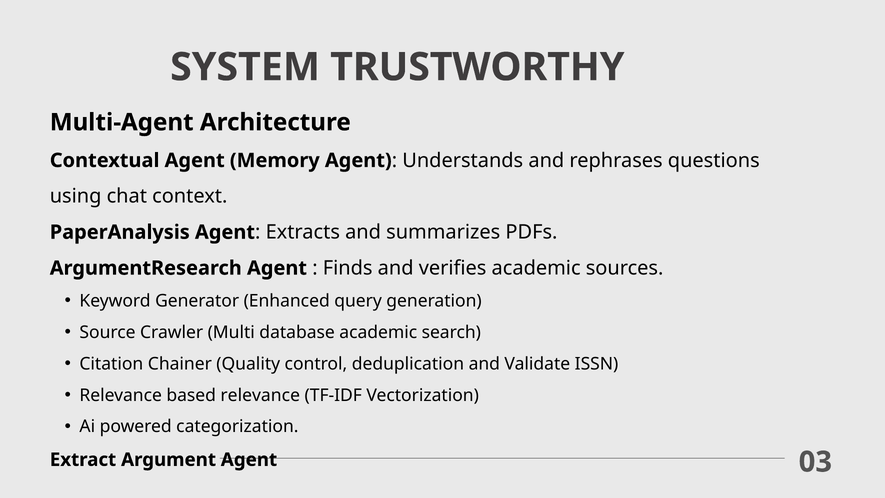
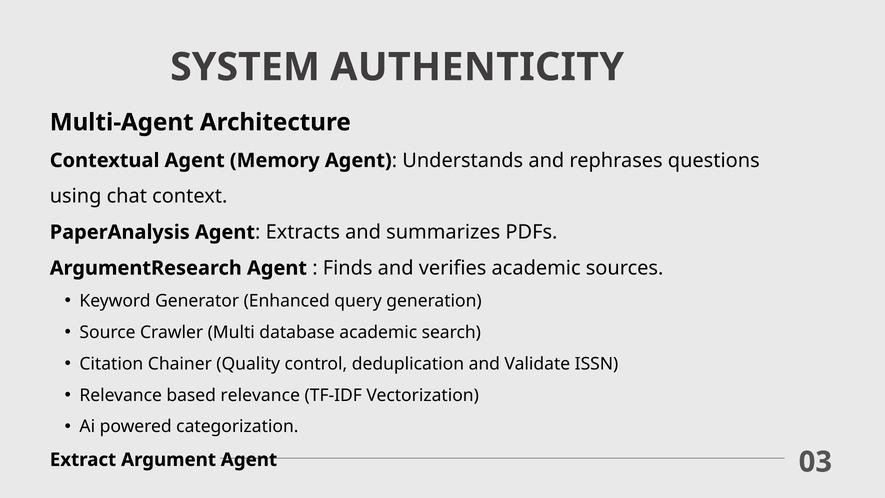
TRUSTWORTHY: TRUSTWORTHY -> AUTHENTICITY (477, 67)
